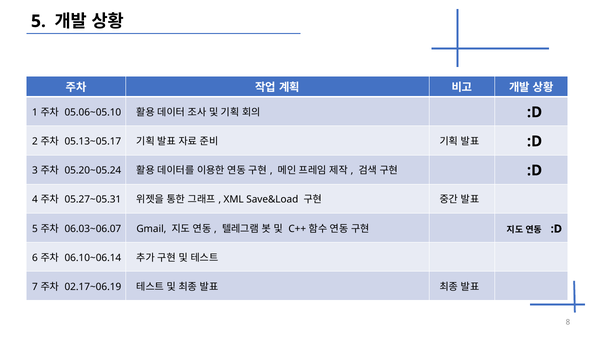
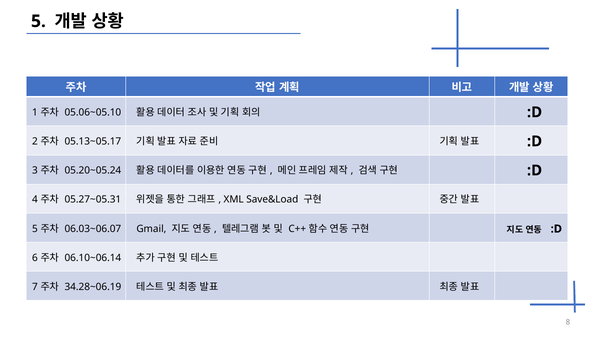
02.17~06.19: 02.17~06.19 -> 34.28~06.19 (93, 287)
